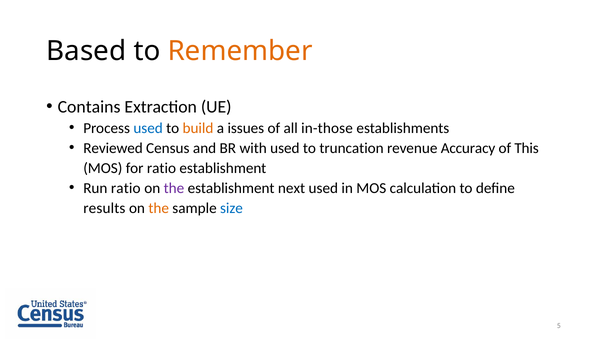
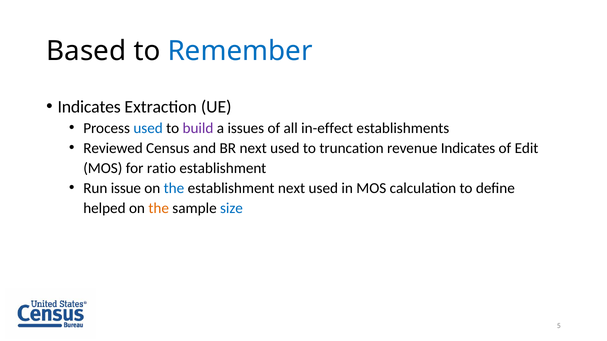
Remember colour: orange -> blue (240, 51)
Contains: Contains -> Indicates (89, 107)
build colour: orange -> purple (198, 128)
in-those: in-those -> in-effect (327, 128)
BR with: with -> next (253, 148)
revenue Accuracy: Accuracy -> Indicates (468, 148)
This: This -> Edit (527, 148)
Run ratio: ratio -> issue (126, 189)
the colour: purple -> blue (174, 189)
results: results -> helped (104, 209)
